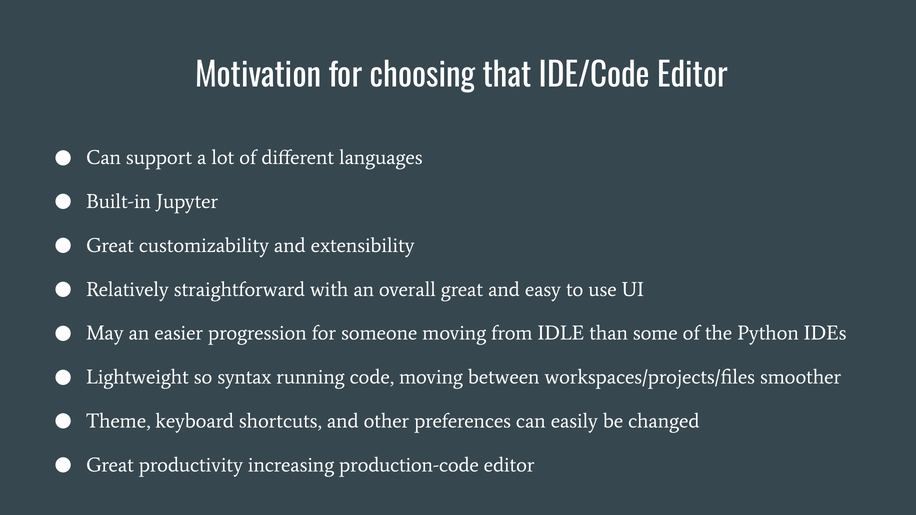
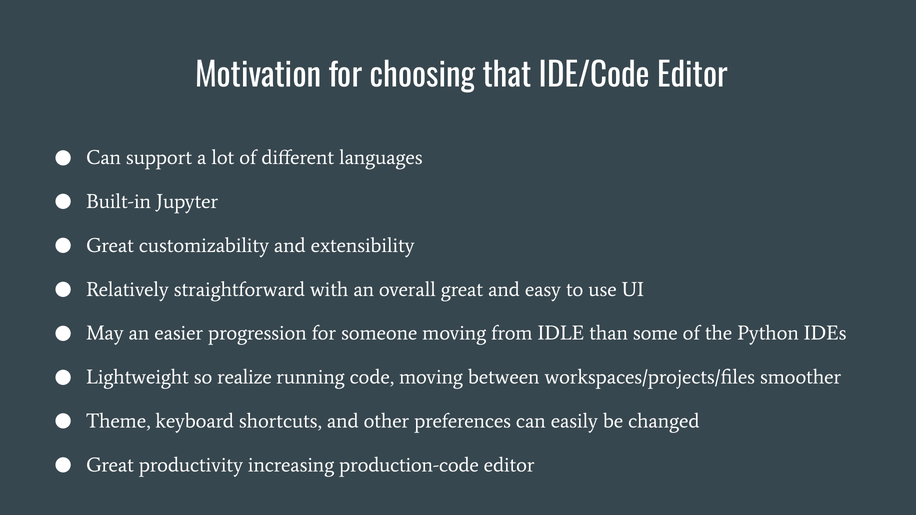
syntax: syntax -> realize (244, 377)
